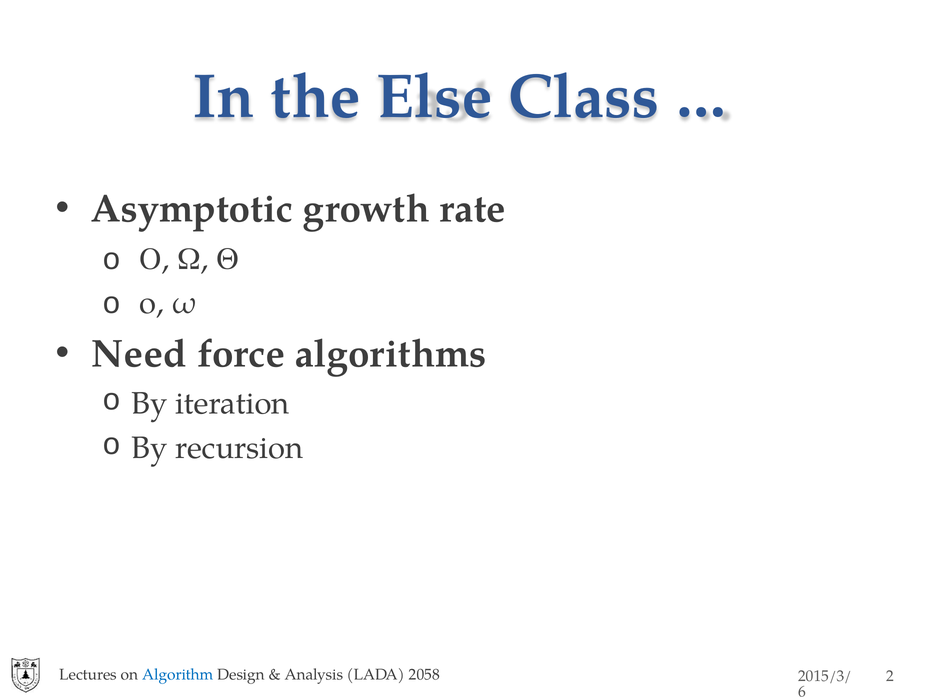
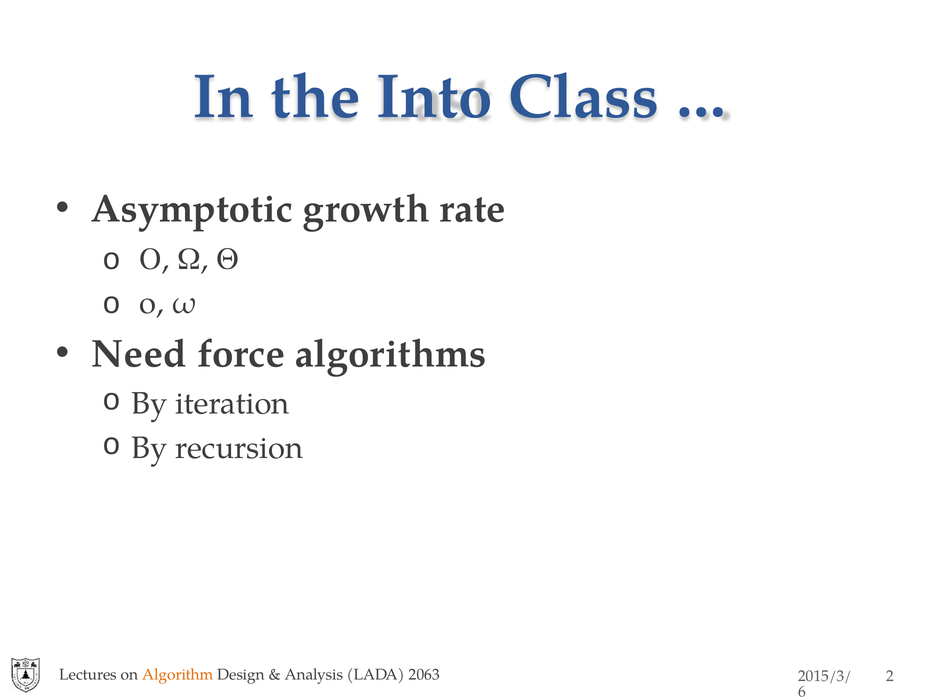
Else: Else -> Into (434, 97)
Algorithm colour: blue -> orange (178, 674)
2058: 2058 -> 2063 (424, 674)
